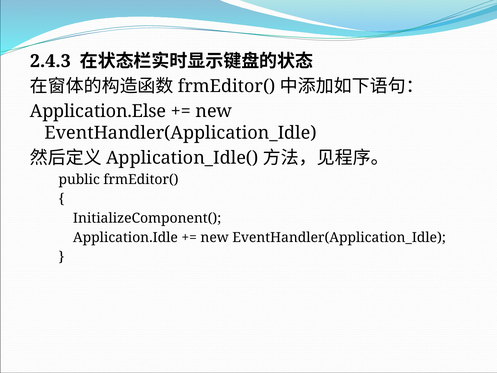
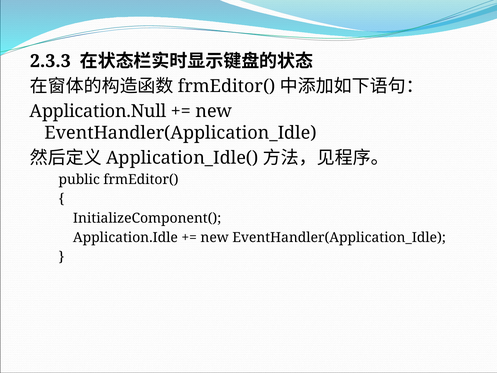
2.4.3: 2.4.3 -> 2.3.3 (50, 61)
Application.Else: Application.Else -> Application.Null (98, 111)
